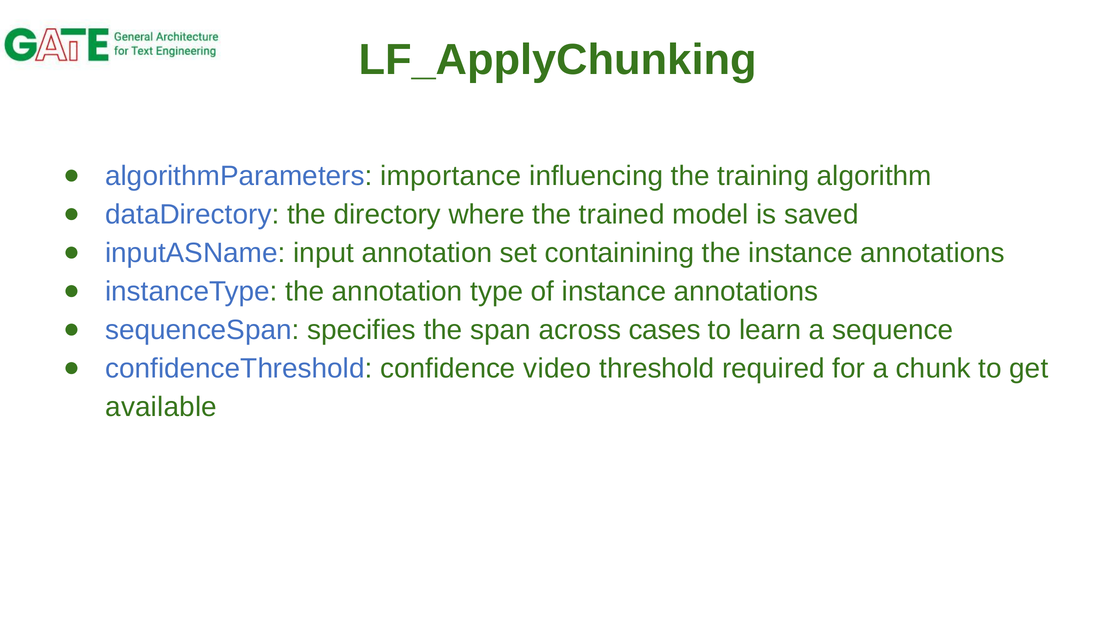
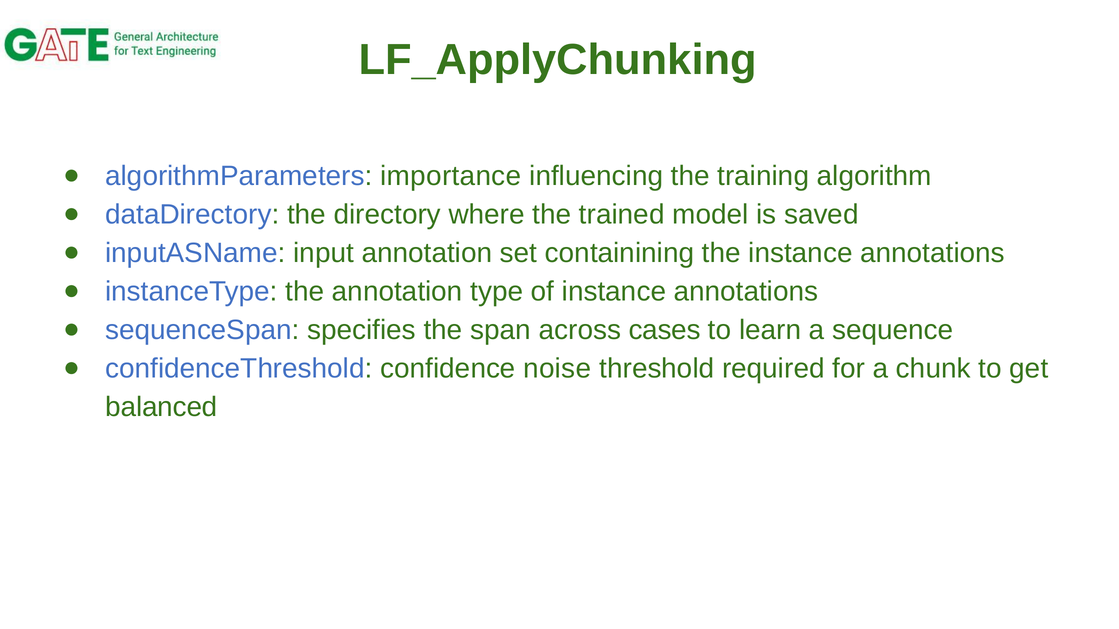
video: video -> noise (557, 369)
available: available -> balanced (161, 408)
